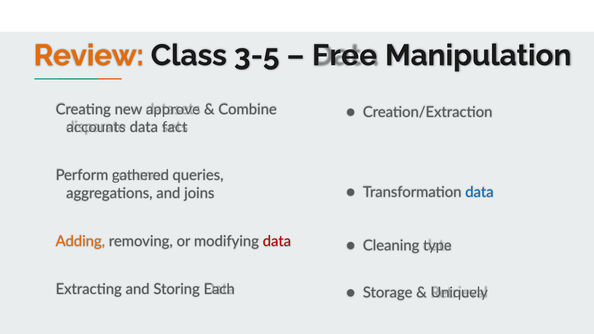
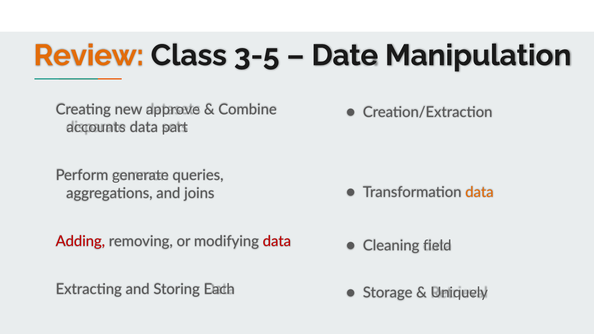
Free: Free -> Date (345, 55)
fact: fact -> part (175, 127)
gathered: gathered -> generate (140, 175)
data colour: blue -> orange (479, 192)
Adding colour: orange -> red (80, 241)
type: type -> field (437, 246)
